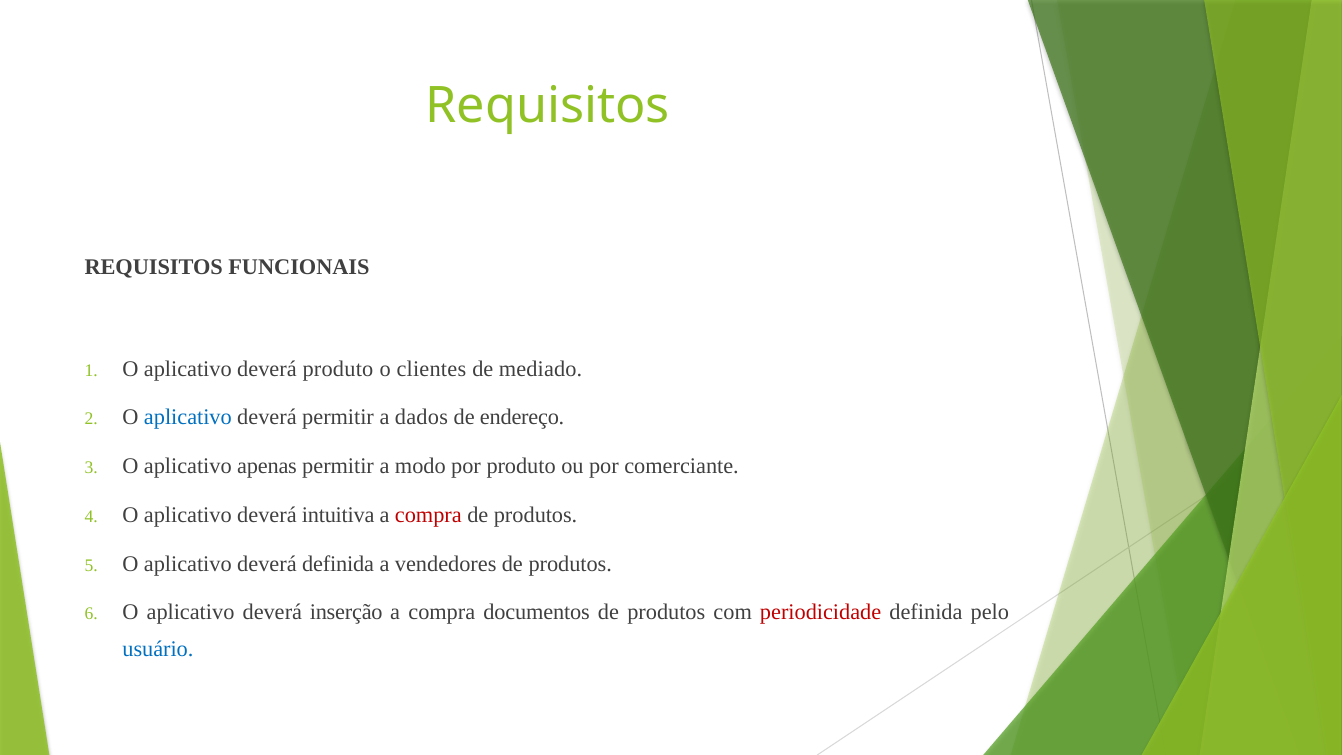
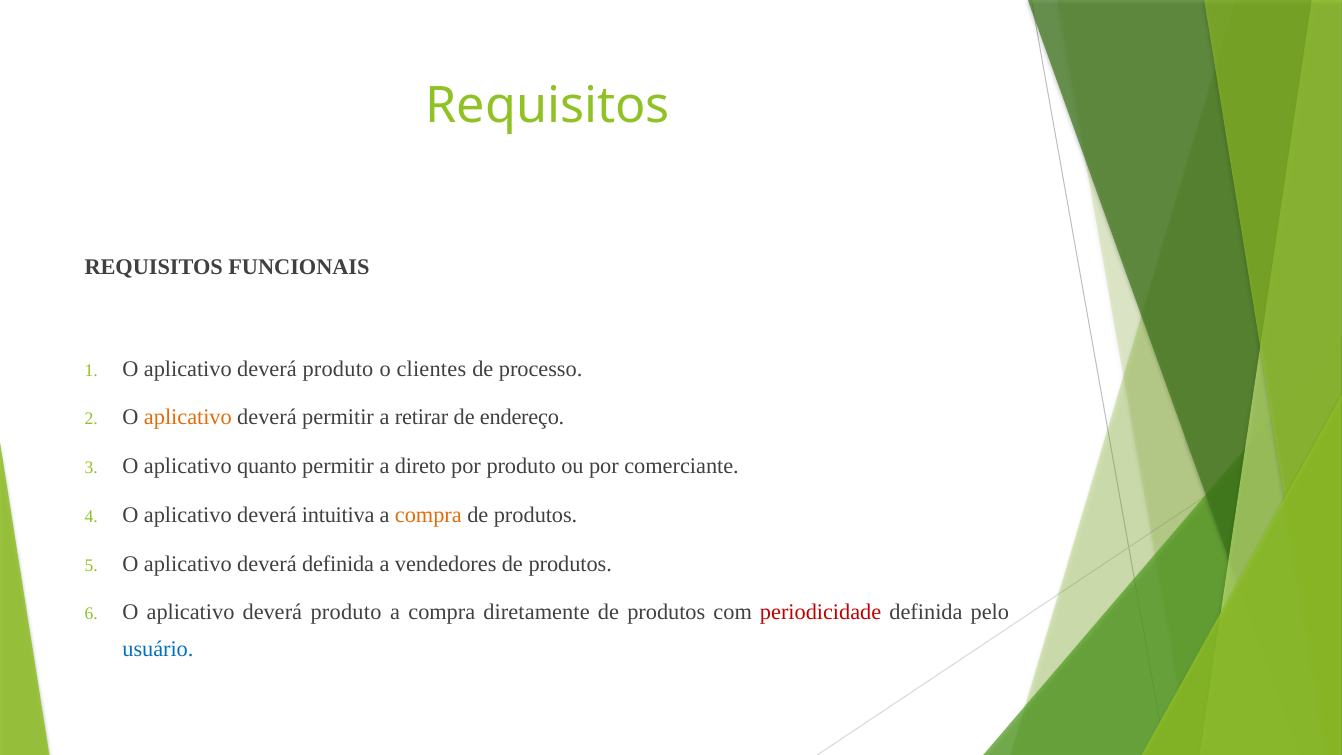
mediado: mediado -> processo (541, 369)
aplicativo colour: blue -> orange (188, 417)
dados: dados -> retirar (422, 417)
apenas: apenas -> quanto (267, 466)
modo: modo -> direto (420, 466)
compra colour: red -> orange (428, 515)
inserção: inserção -> produto (346, 612)
documentos: documentos -> diretamente (537, 612)
